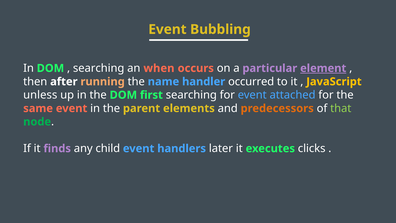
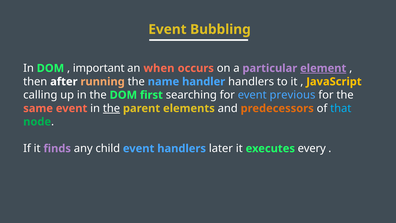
searching: searching -> important (99, 68)
handler occurred: occurred -> handlers (251, 82)
unless: unless -> calling (40, 95)
attached: attached -> previous (292, 95)
the underline: none -> present (111, 108)
that colour: light green -> light blue (341, 108)
clicks: clicks -> every (312, 148)
